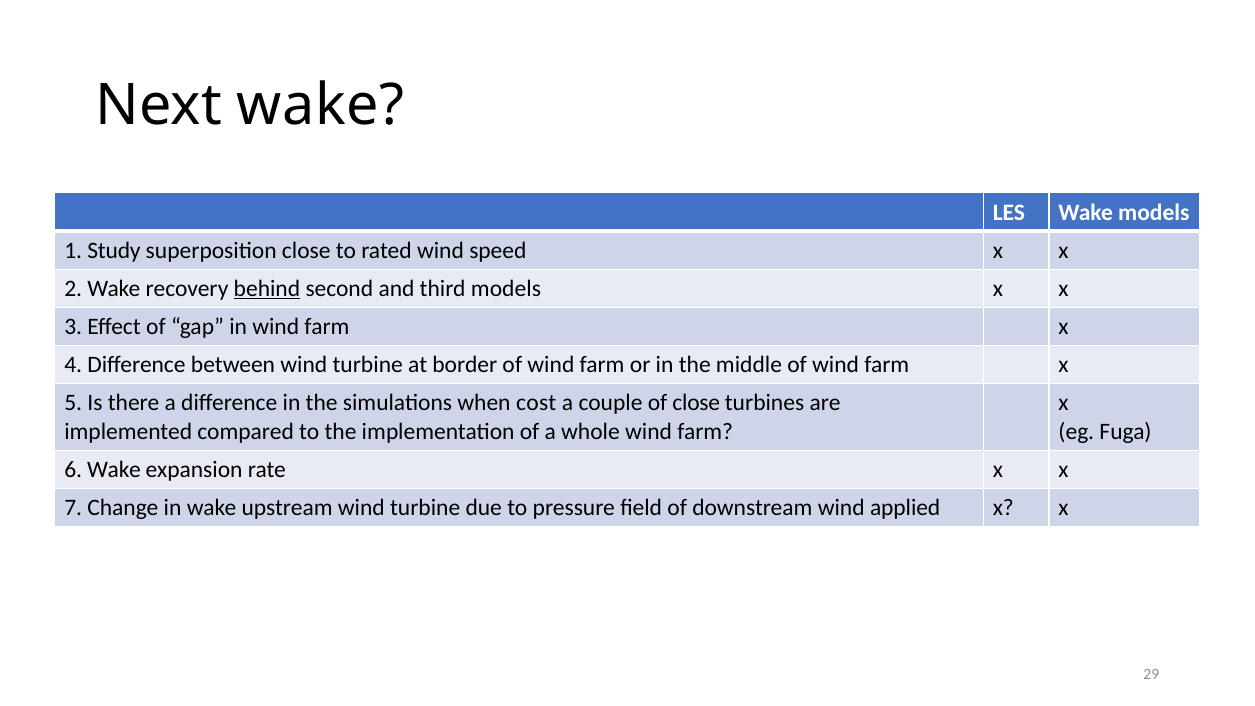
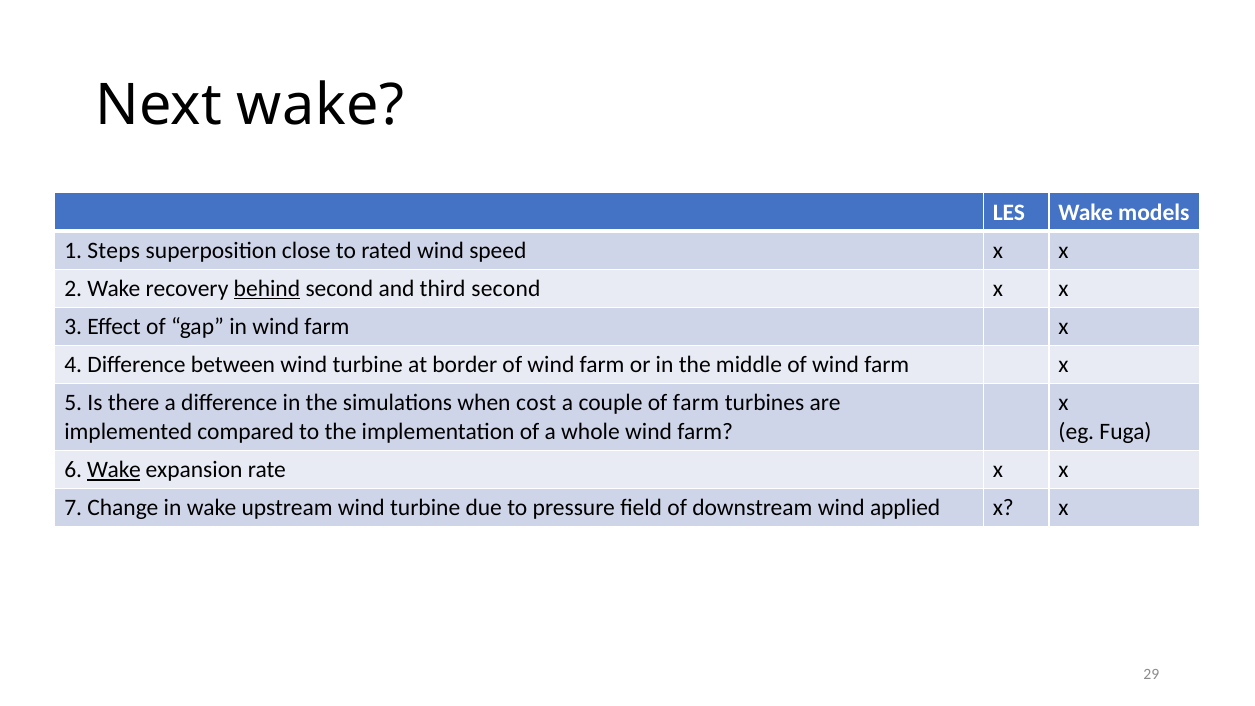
Study: Study -> Steps (114, 250)
third models: models -> second (506, 289)
of close: close -> farm (696, 403)
Wake underline: none -> present (114, 470)
